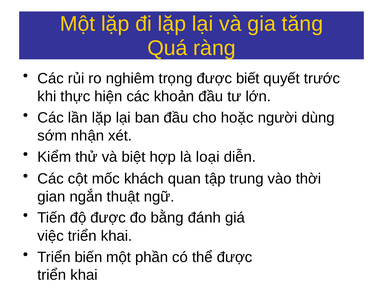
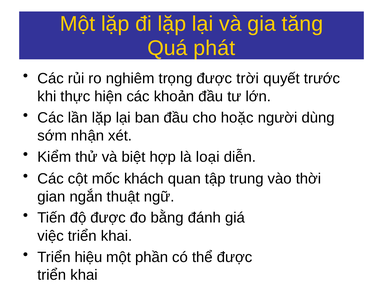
ràng: ràng -> phát (214, 48)
biết: biết -> trời (248, 79)
biến: biến -> hiệu (88, 257)
